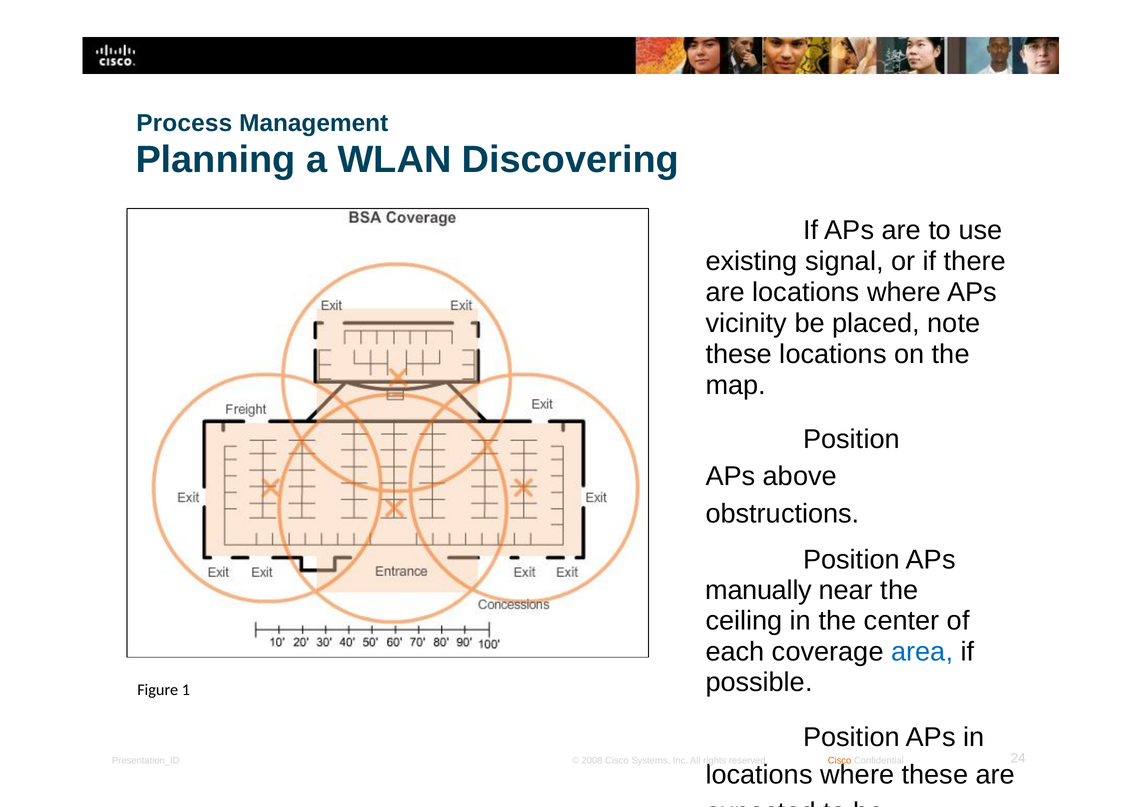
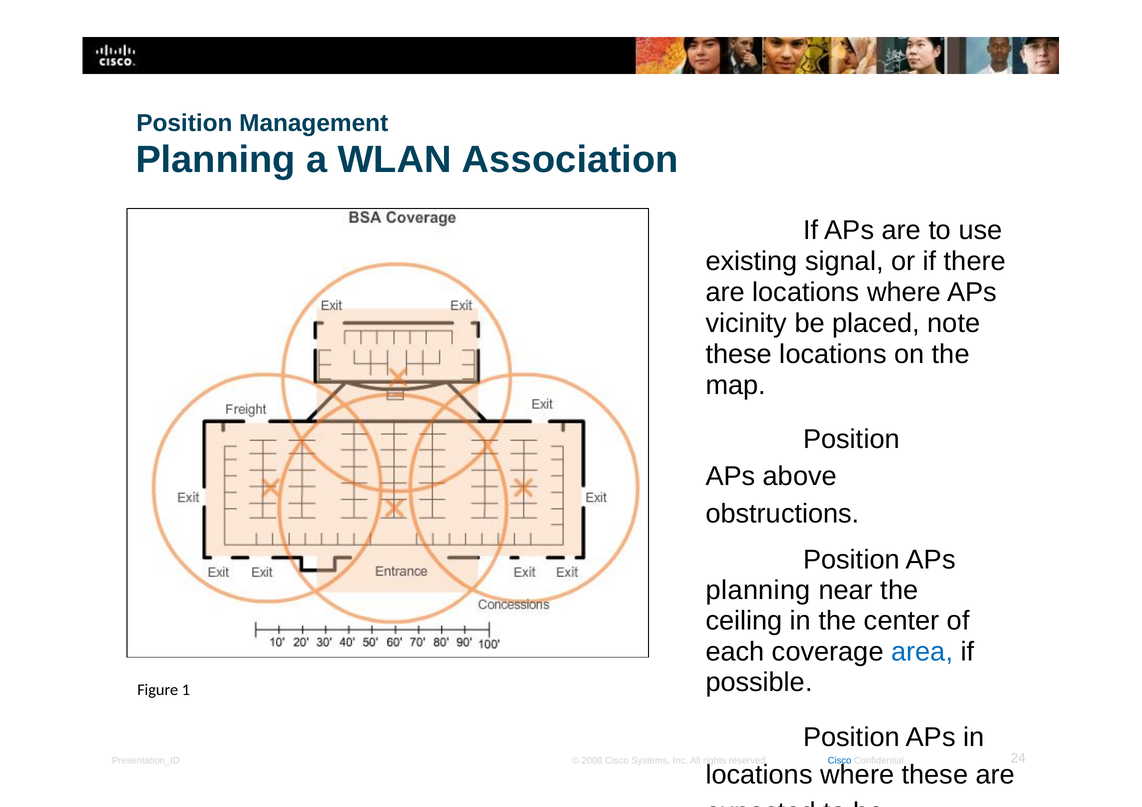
Process: Process -> Position (184, 123)
Discovering: Discovering -> Association (570, 160)
manually: manually -> planning (758, 590)
Cisco colour: orange -> blue (840, 761)
